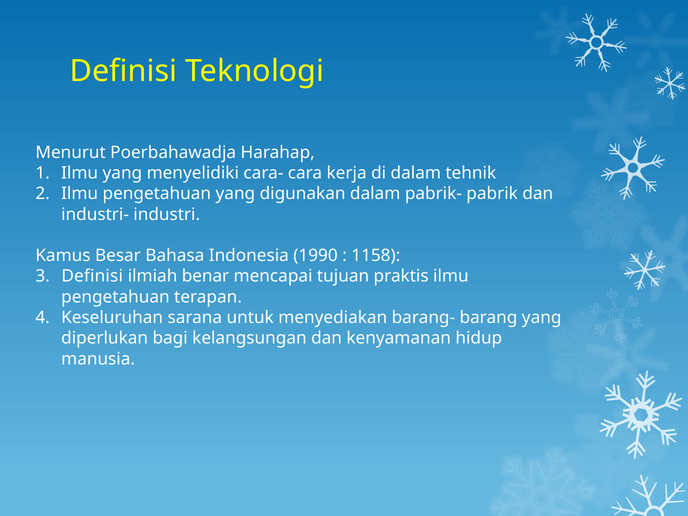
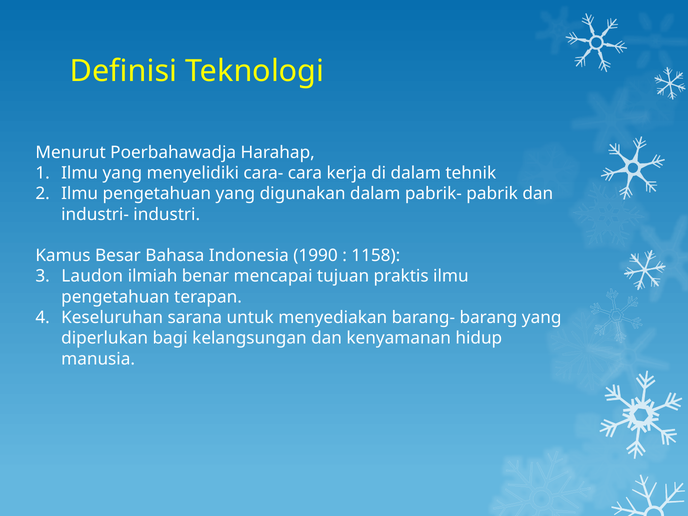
Definisi: Definisi -> Laudon (92, 276)
